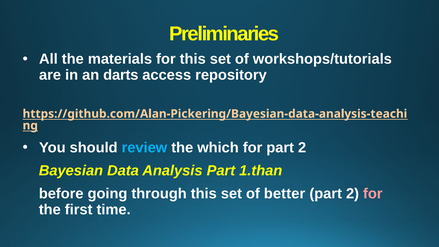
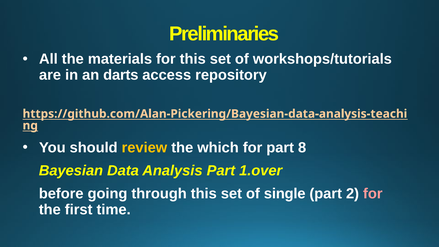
review colour: light blue -> yellow (144, 147)
for part 2: 2 -> 8 (302, 147)
1.than: 1.than -> 1.over (261, 171)
better: better -> single (285, 194)
